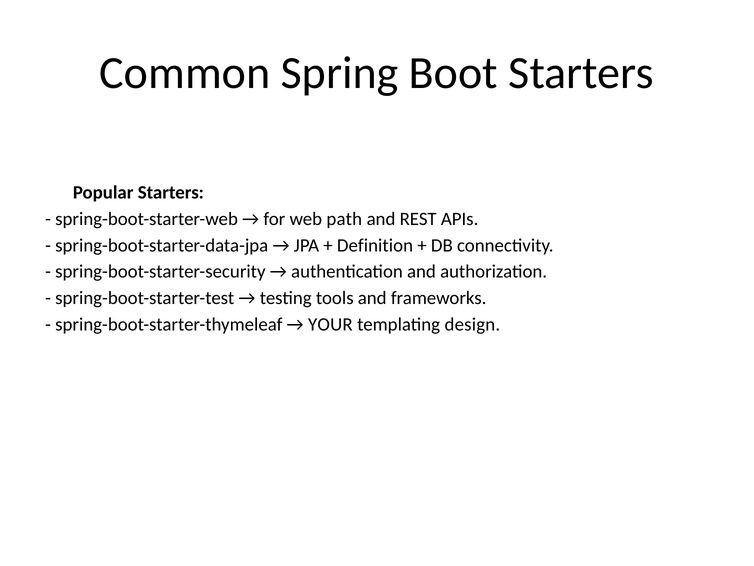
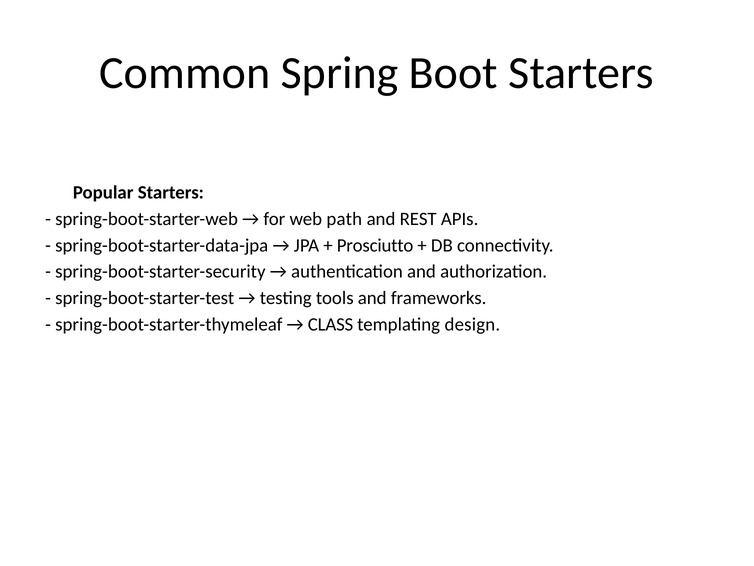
Definition: Definition -> Prosciutto (375, 245)
YOUR: YOUR -> CLASS (331, 324)
